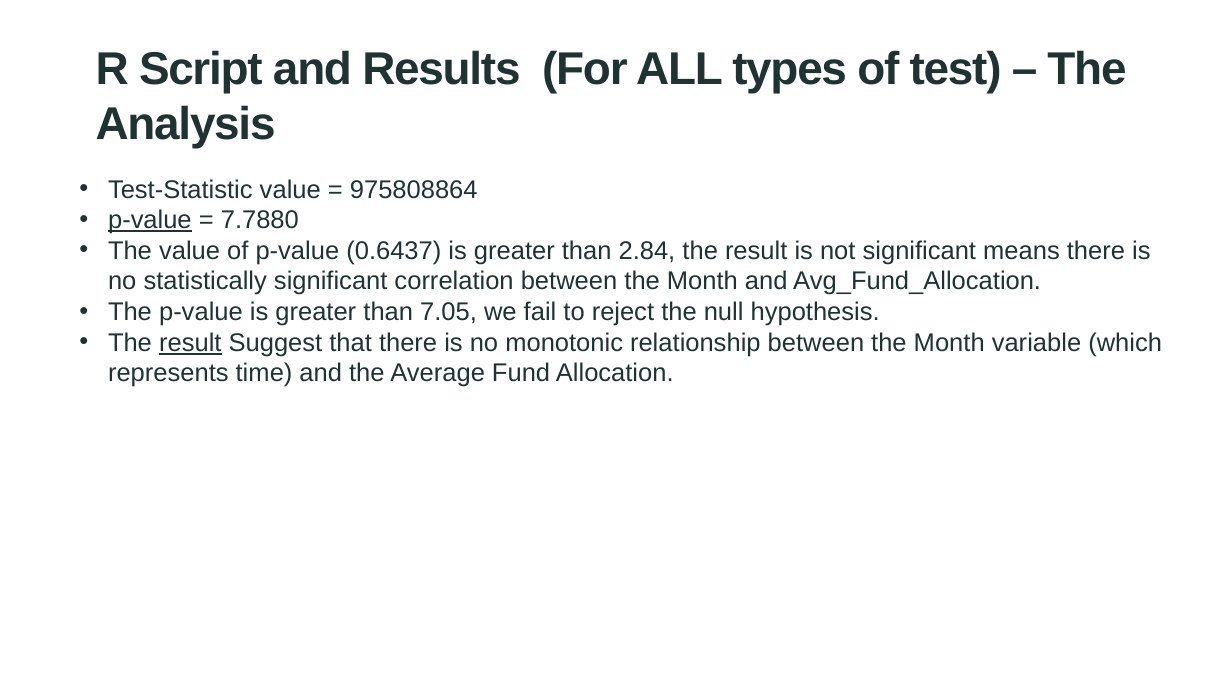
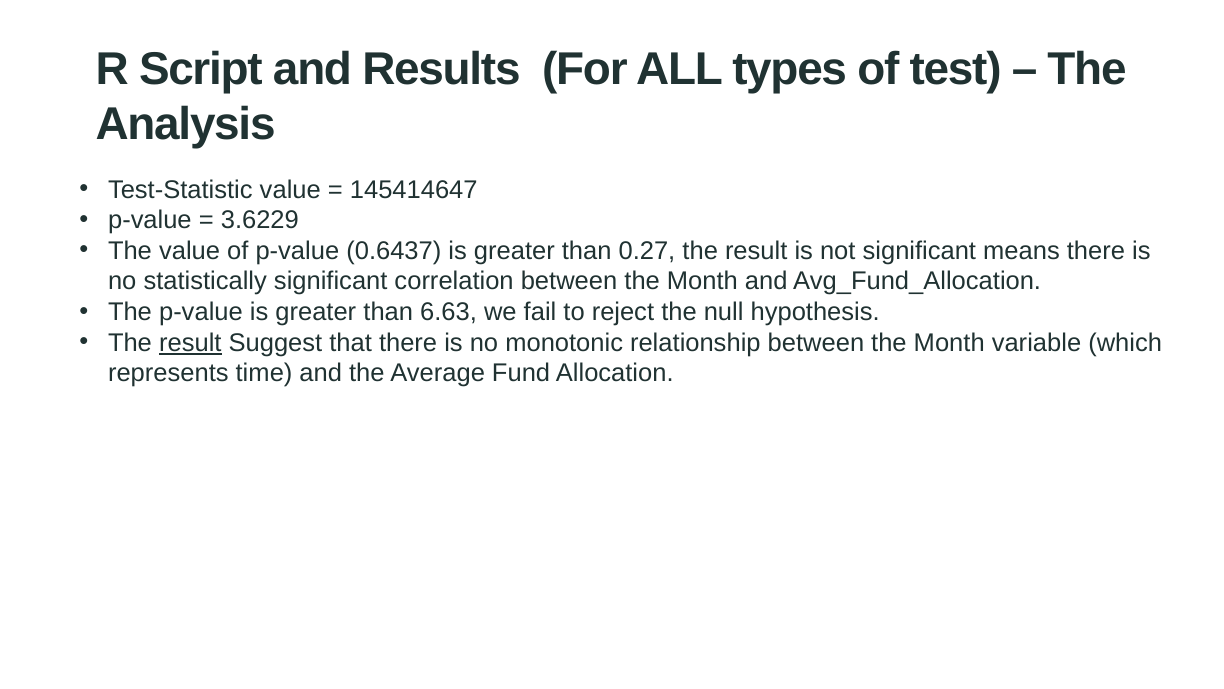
975808864: 975808864 -> 145414647 (414, 189)
p-value underline: present -> none (150, 220)
7.7880: 7.7880 -> 3.6229 (260, 220)
2.84: 2.84 -> 0.27 (647, 251)
7.05: 7.05 -> 6.63 (449, 312)
